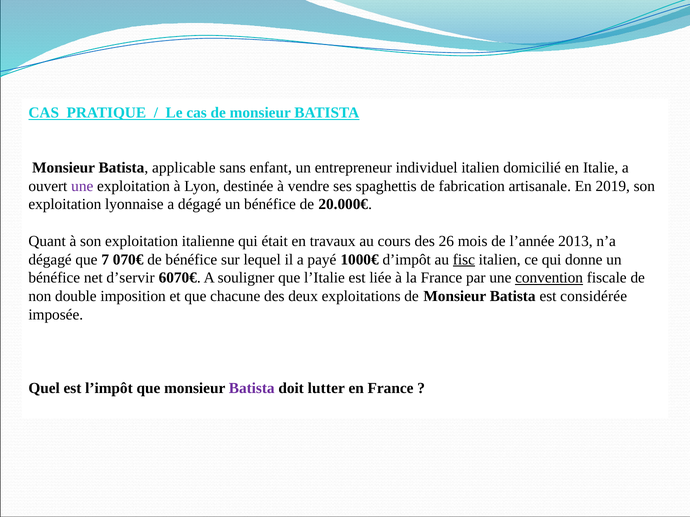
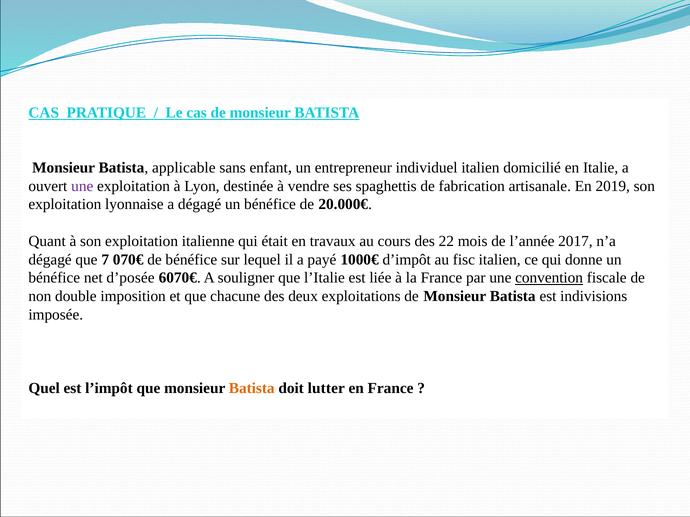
26: 26 -> 22 (446, 241)
2013: 2013 -> 2017 (575, 241)
fisc underline: present -> none (464, 260)
d’servir: d’servir -> d’posée (131, 278)
considérée: considérée -> indivisions (594, 297)
Batista colour: purple -> orange (252, 389)
